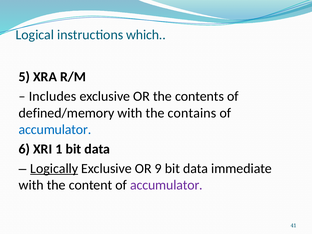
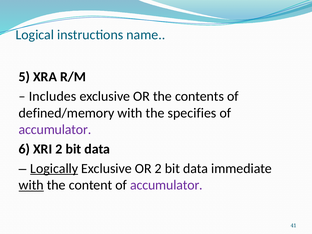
which: which -> name (146, 35)
contains: contains -> specifies (192, 113)
accumulator colour: blue -> purple (55, 130)
XRI 1: 1 -> 2 (59, 149)
OR 9: 9 -> 2 (158, 168)
with underline: none -> present (31, 185)
